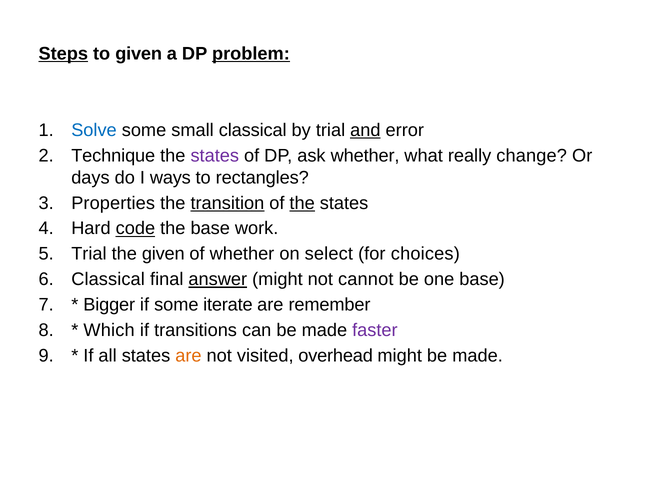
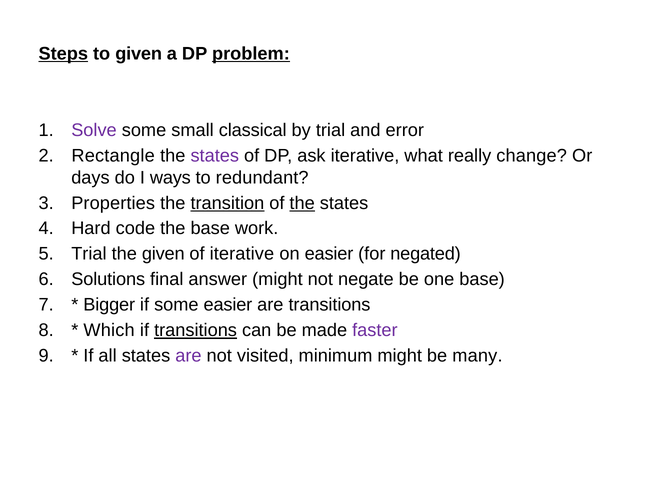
Solve colour: blue -> purple (94, 130)
and underline: present -> none (365, 130)
Technique: Technique -> Rectangle (113, 155)
ask whether: whether -> iterative (365, 155)
rectangles: rectangles -> redundant (262, 177)
code underline: present -> none (135, 228)
of whether: whether -> iterative (242, 254)
on select: select -> easier (329, 254)
choices: choices -> negated (426, 254)
Classical: Classical -> Solutions (108, 279)
answer underline: present -> none (218, 279)
cannot: cannot -> negate (366, 279)
some iterate: iterate -> easier (228, 305)
are remember: remember -> transitions (329, 305)
transitions underline: none -> present (196, 330)
are colour: orange -> purple (188, 356)
overhead: overhead -> minimum (336, 356)
might be made: made -> many (477, 356)
